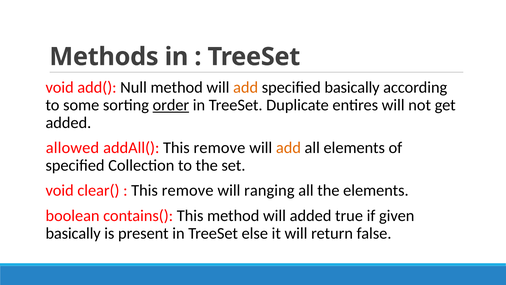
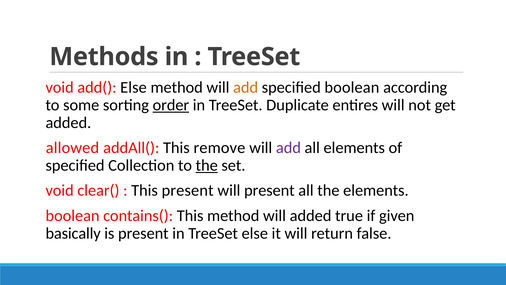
add( Null: Null -> Else (134, 87)
specified basically: basically -> boolean (352, 87)
add colour: orange -> purple (288, 148)
the underline: none -> present (207, 165)
remove: remove -> present (188, 190)
will ranging: ranging -> present (269, 190)
